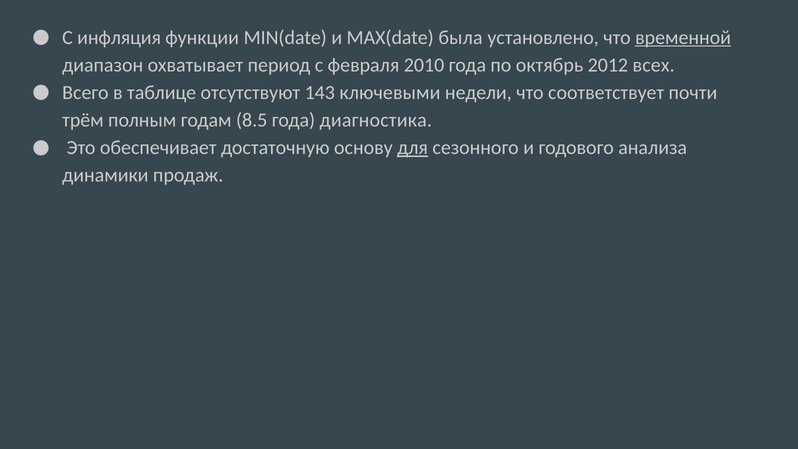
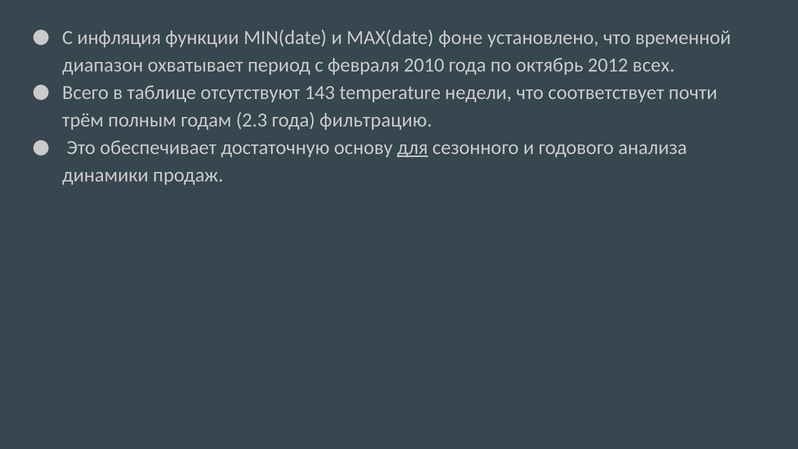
была: была -> фоне (461, 37)
временной underline: present -> none (683, 37)
ключевыми: ключевыми -> temperature (390, 93)
8.5: 8.5 -> 2.3 (252, 120)
диагностика: диагностика -> фильтрацию (376, 120)
